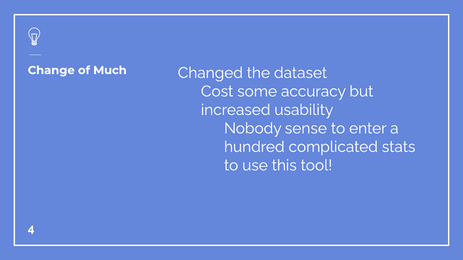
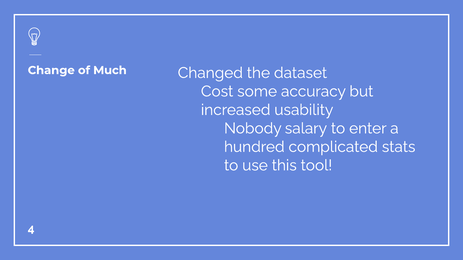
sense: sense -> salary (306, 129)
